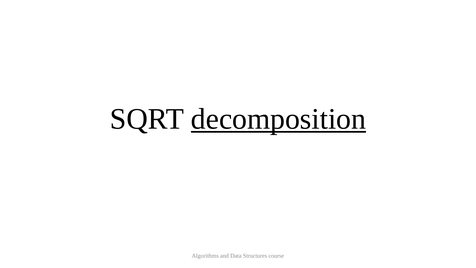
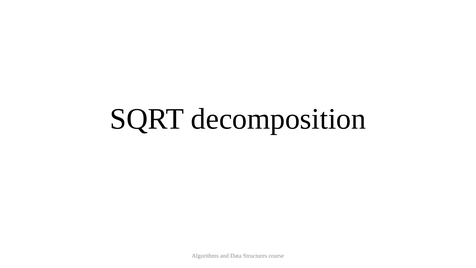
decomposition underline: present -> none (279, 119)
